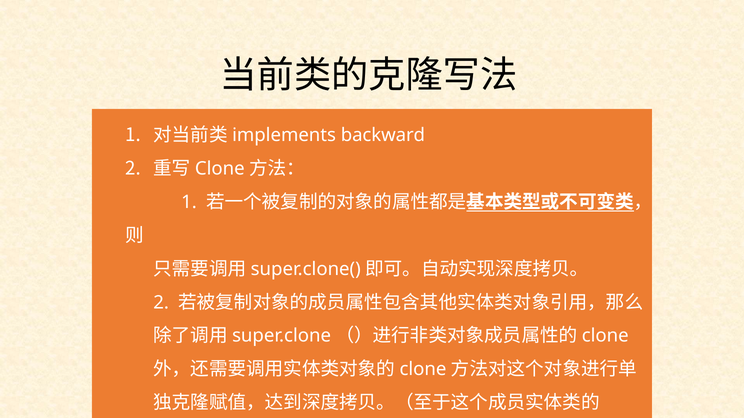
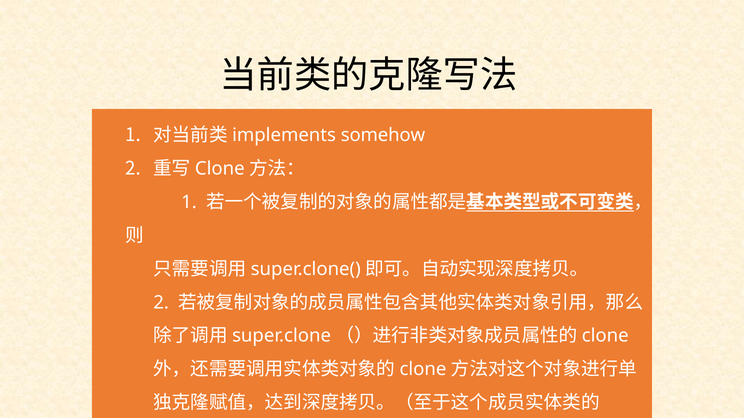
backward: backward -> somehow (383, 135)
